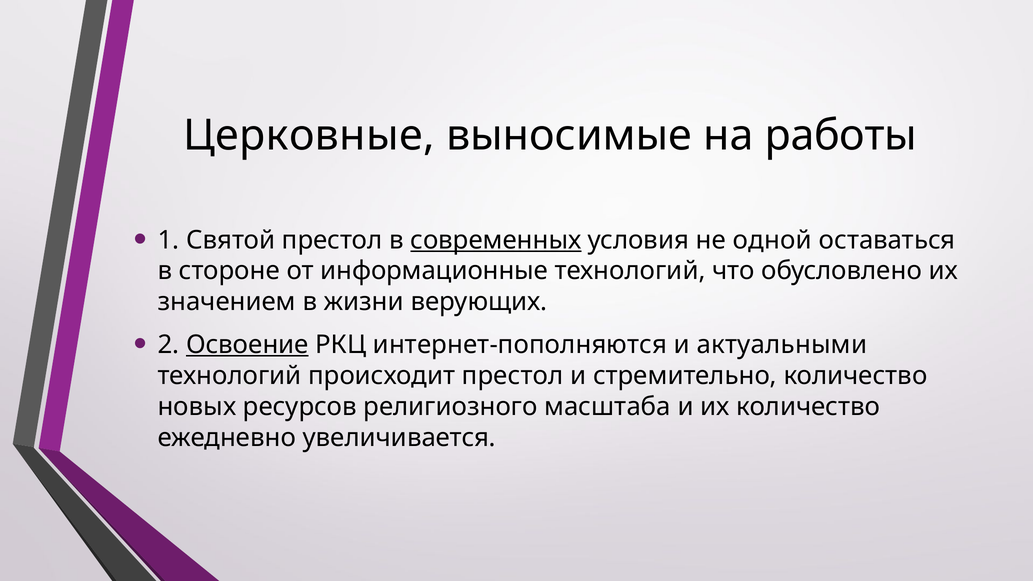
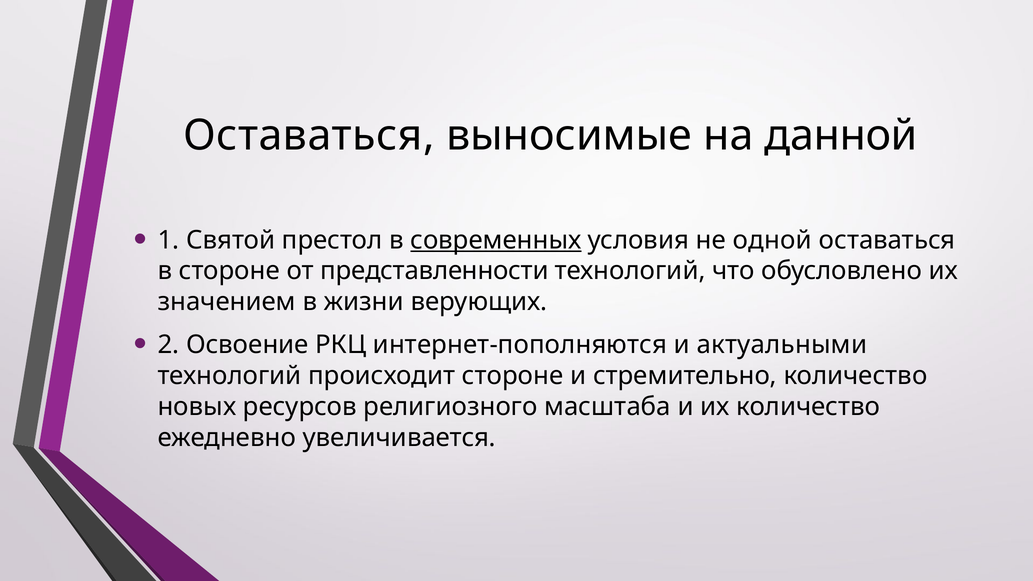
Церковные: Церковные -> Оставаться (309, 135)
работы: работы -> данной (841, 135)
информационные: информационные -> представленности (434, 271)
Освоение underline: present -> none (247, 345)
происходит престол: престол -> стороне (513, 376)
